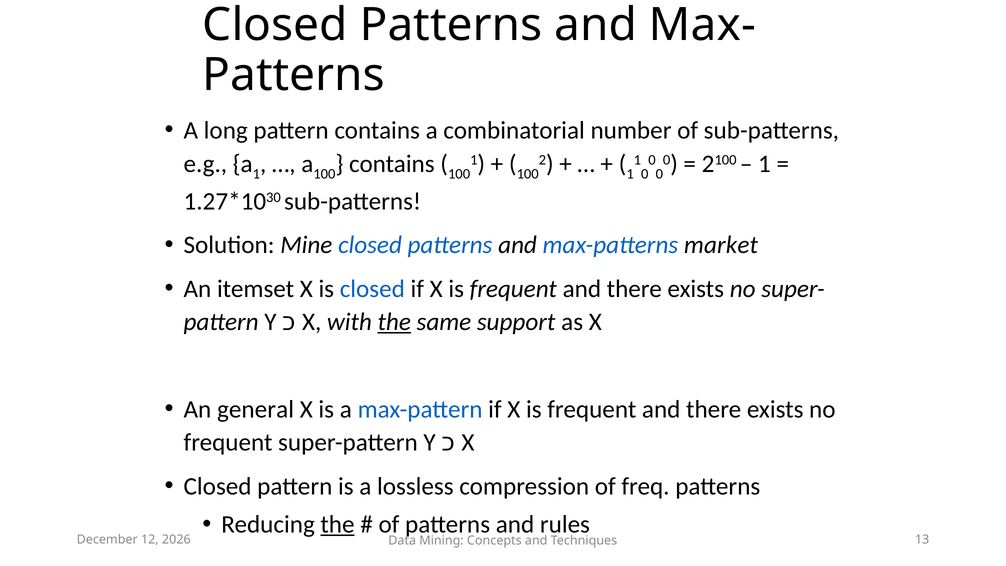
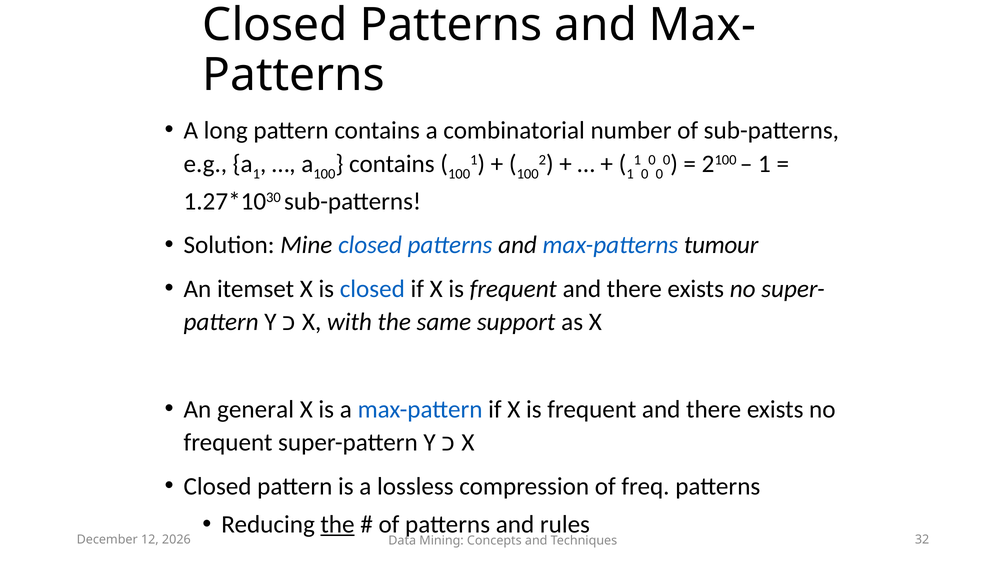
market: market -> tumour (721, 245)
the underline: present -> none (394, 322)
13: 13 -> 32 (922, 539)
